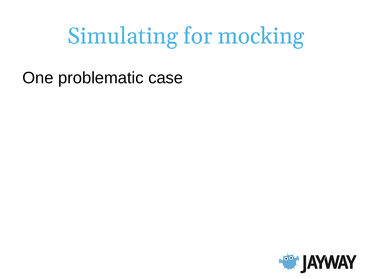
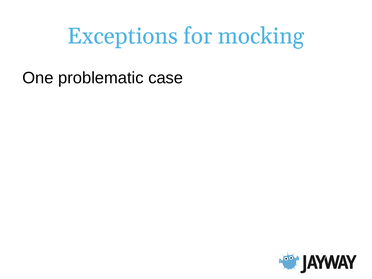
Simulating: Simulating -> Exceptions (123, 36)
